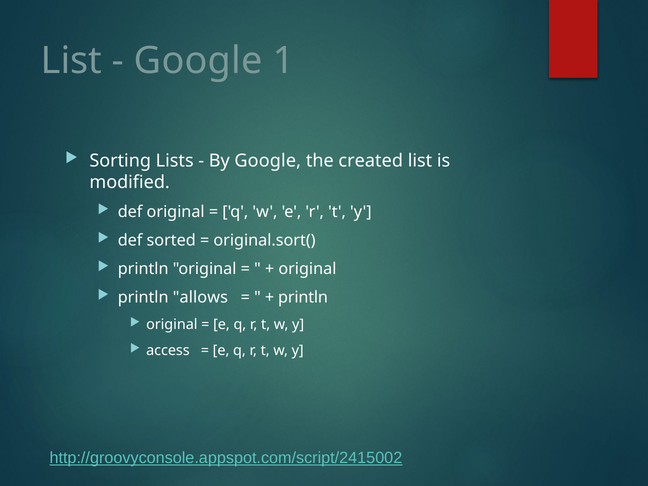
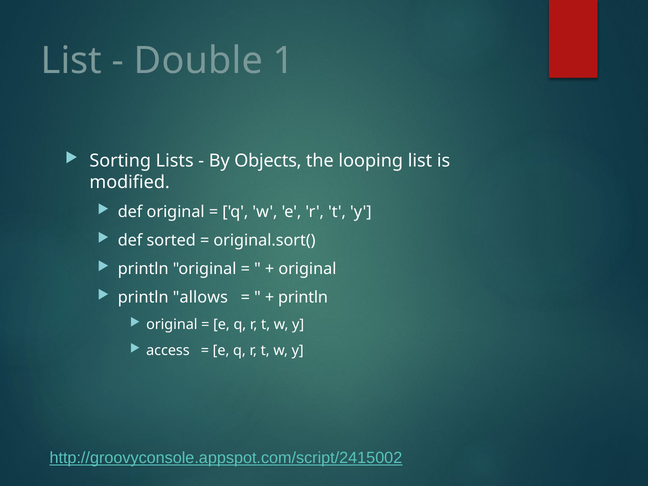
Google: Google -> Double (198, 61)
By Google: Google -> Objects (268, 161)
created: created -> looping (371, 161)
